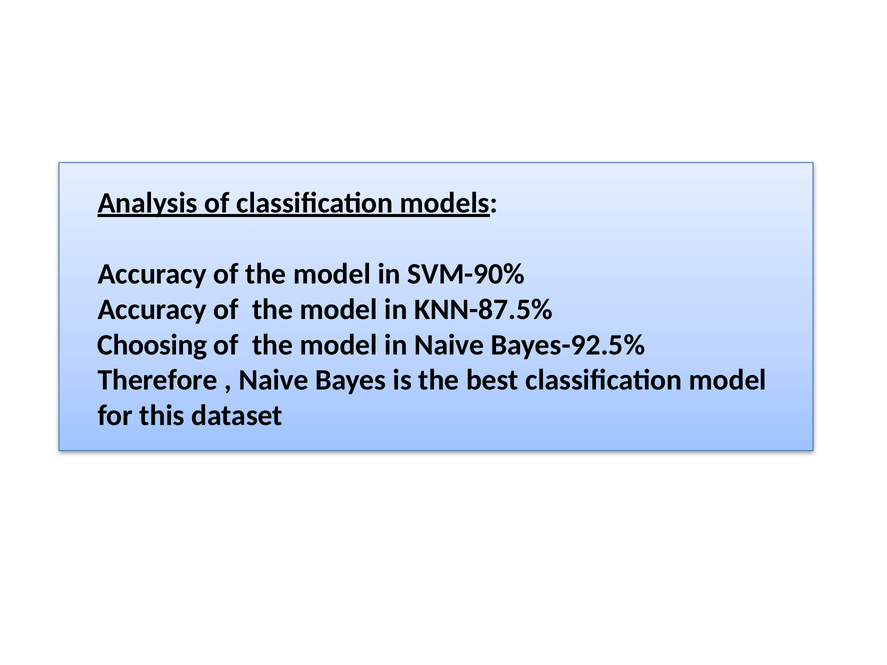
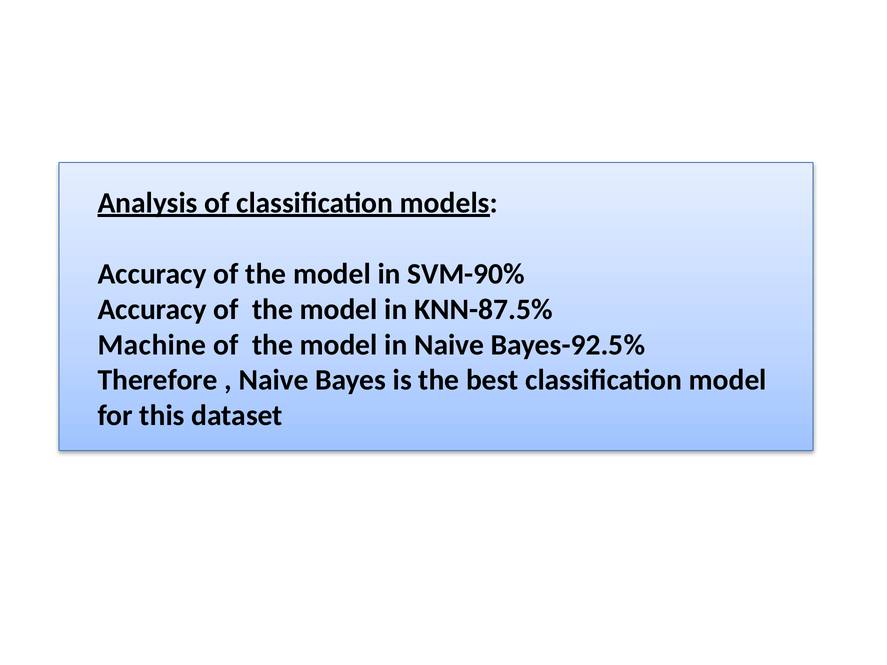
Choosing: Choosing -> Machine (152, 345)
